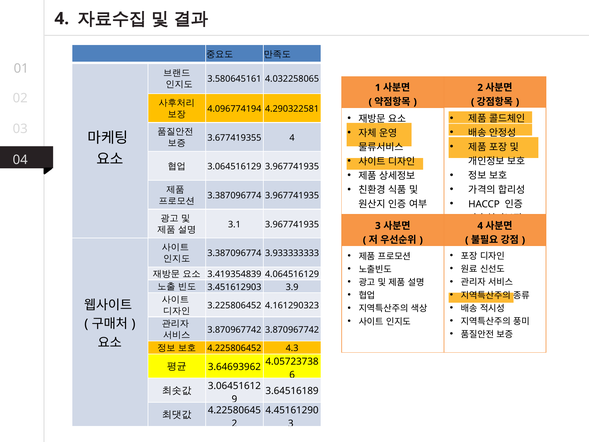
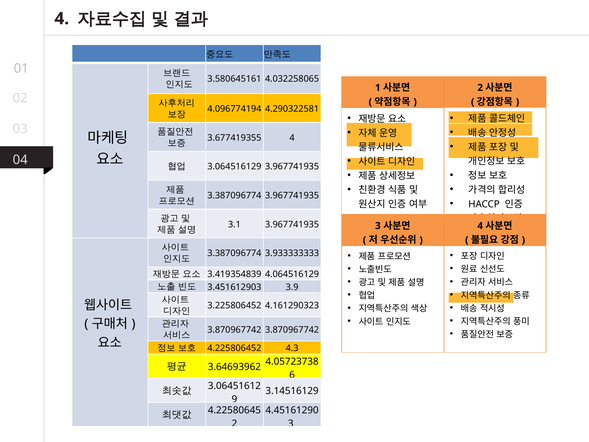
3.64516189: 3.64516189 -> 3.14516129 (292, 391)
